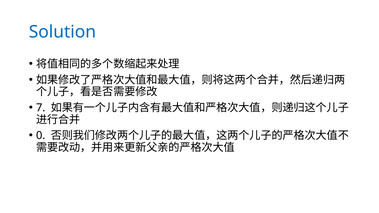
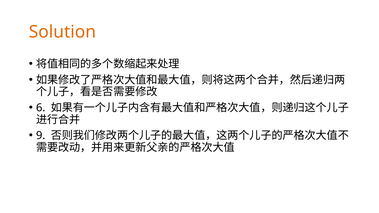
Solution colour: blue -> orange (63, 32)
7: 7 -> 6 (41, 108)
0: 0 -> 9 (41, 136)
